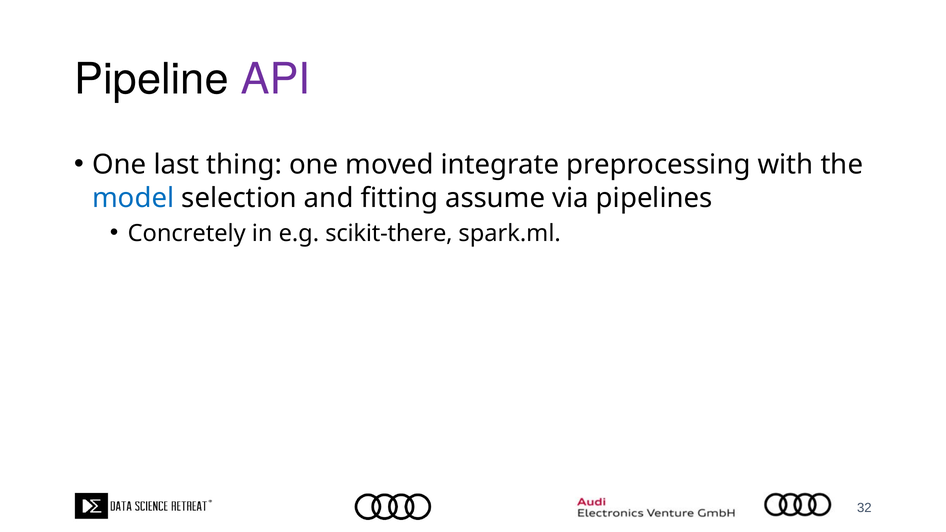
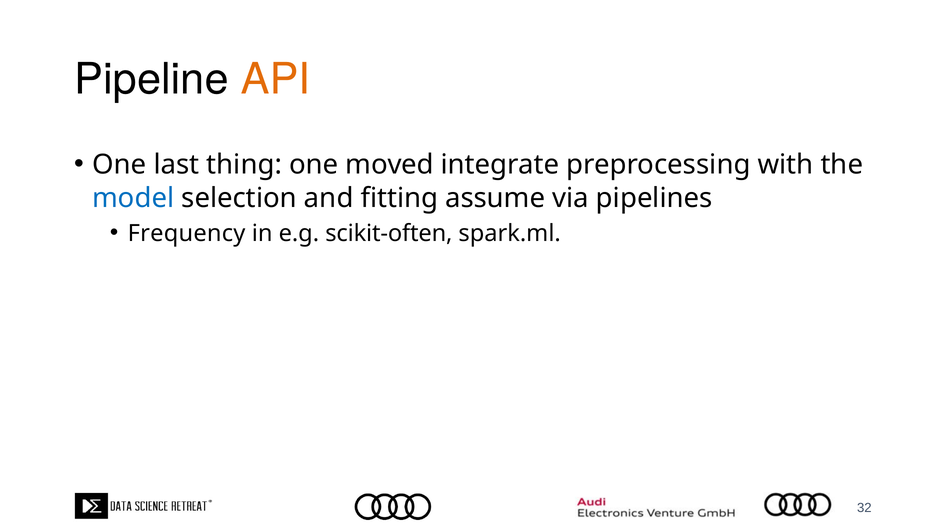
API colour: purple -> orange (276, 80)
Concretely: Concretely -> Frequency (187, 233)
scikit-there: scikit-there -> scikit-often (389, 233)
